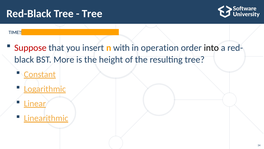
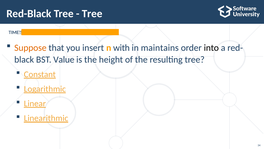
Suppose colour: red -> orange (30, 48)
operation: operation -> maintains (160, 48)
More: More -> Value (64, 59)
